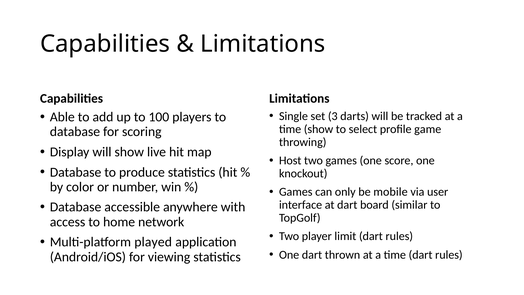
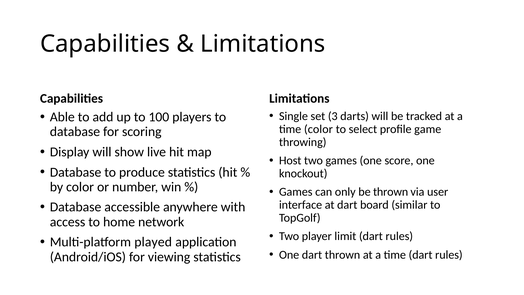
time show: show -> color (318, 129)
be mobile: mobile -> thrown (391, 192)
